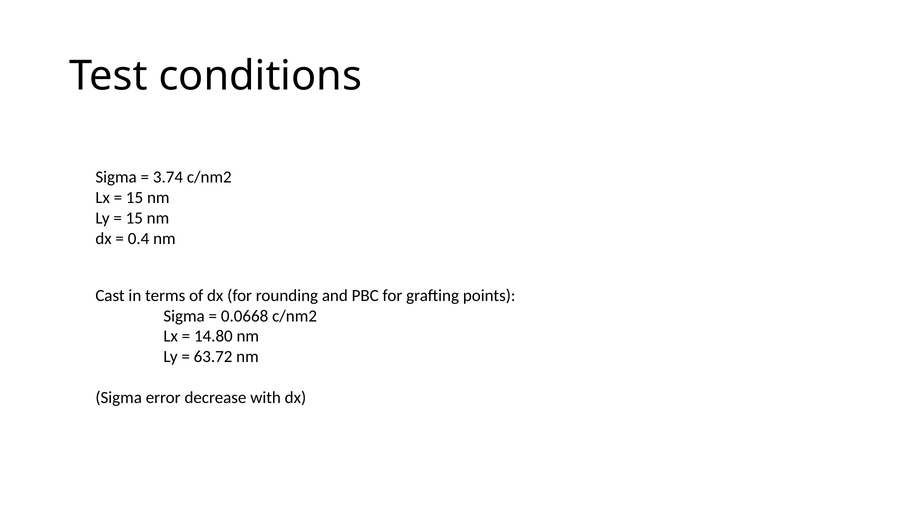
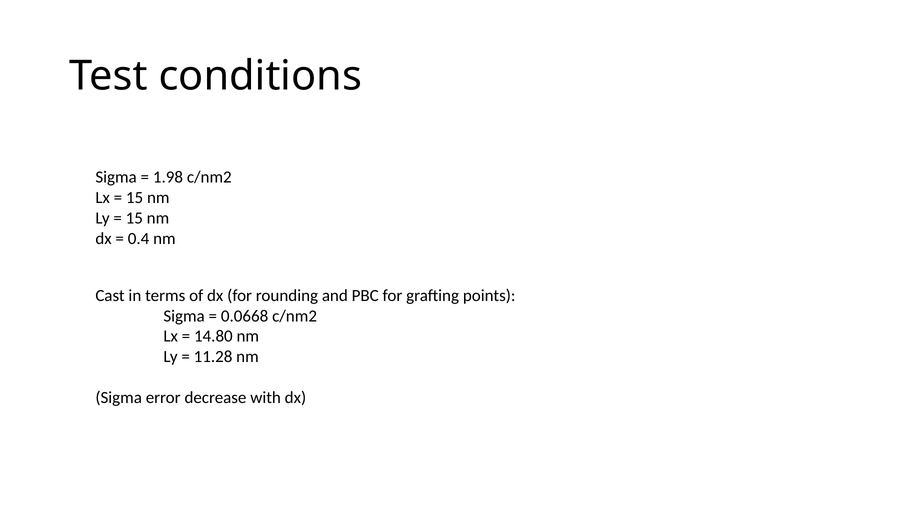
3.74: 3.74 -> 1.98 (168, 177)
63.72: 63.72 -> 11.28 (213, 357)
